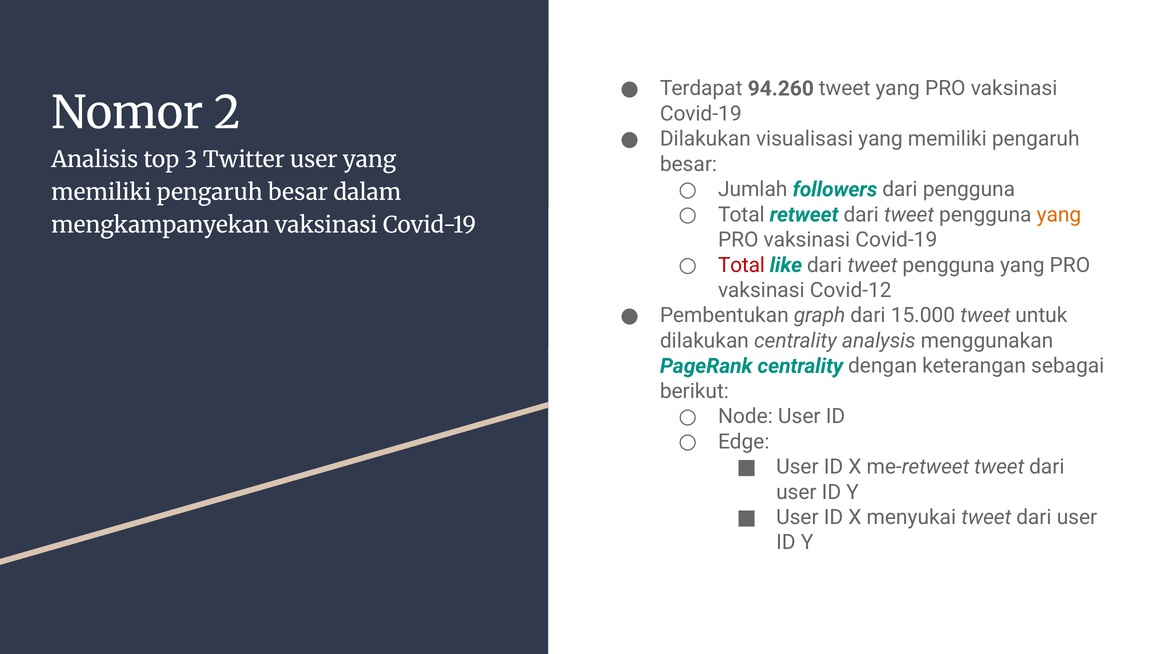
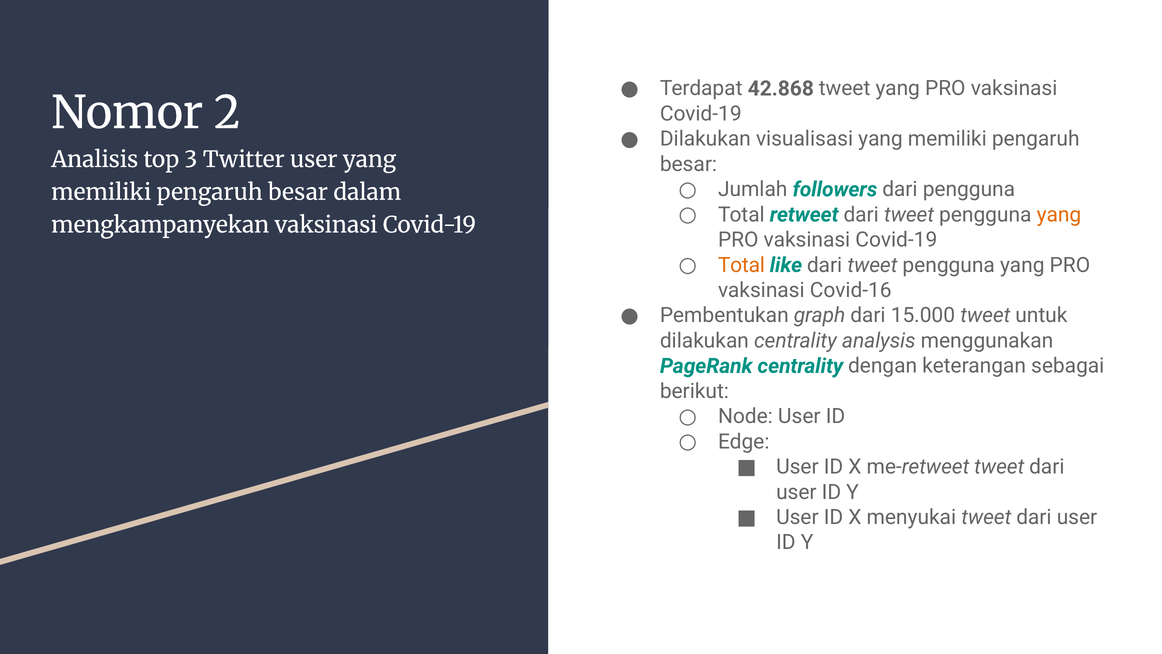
94.260: 94.260 -> 42.868 (781, 89)
Total colour: red -> orange (741, 265)
Covid-12: Covid-12 -> Covid-16 (851, 290)
